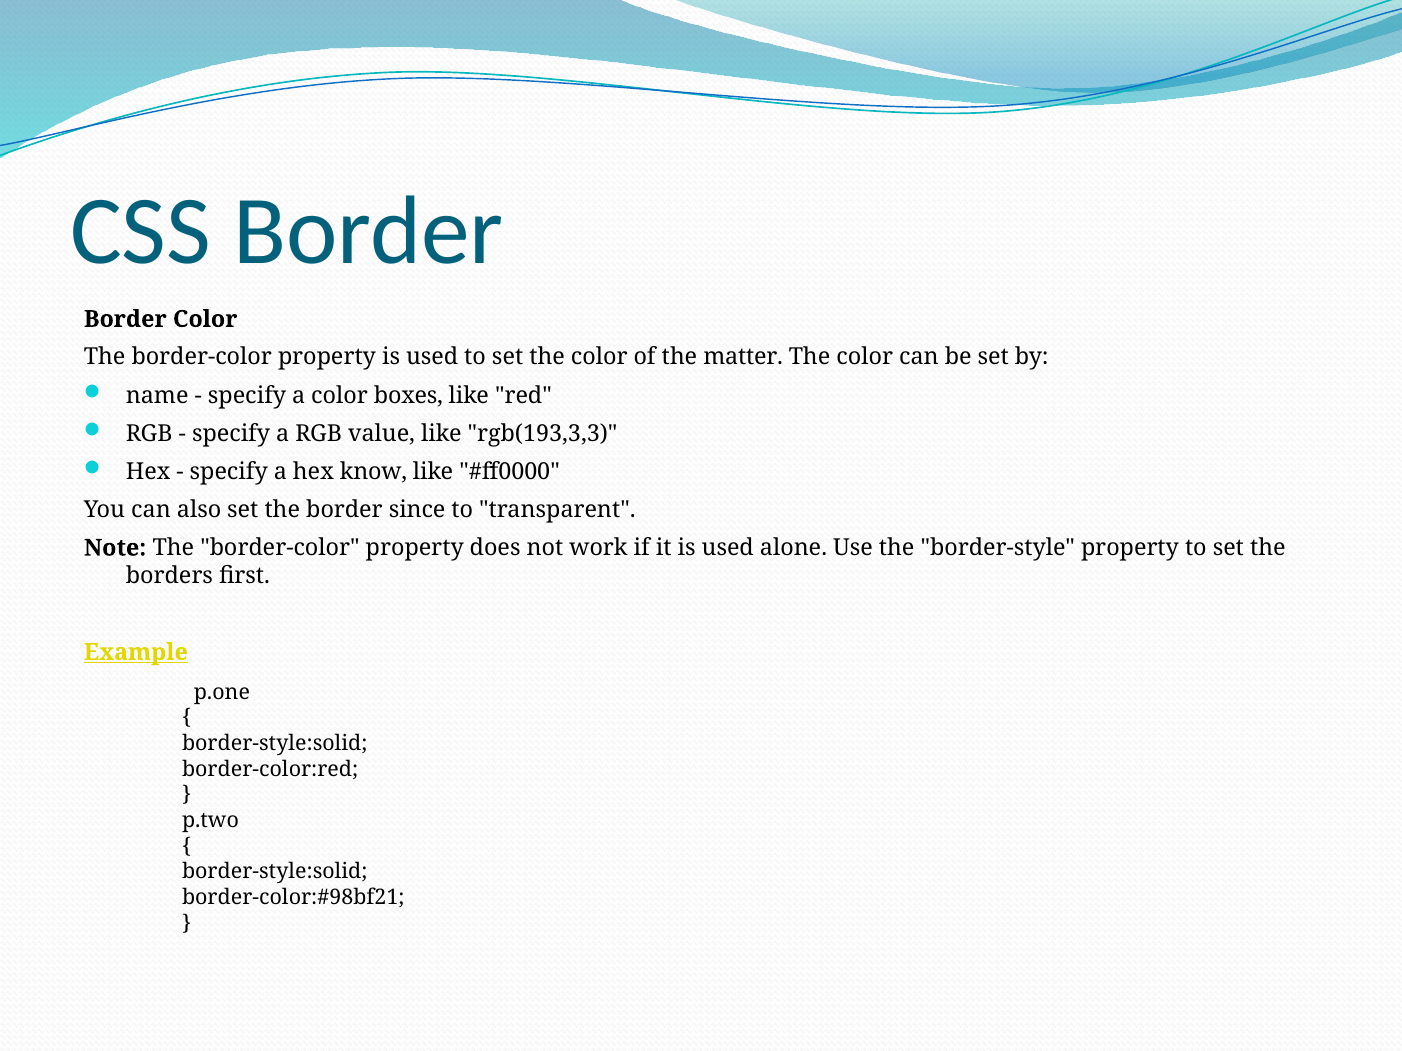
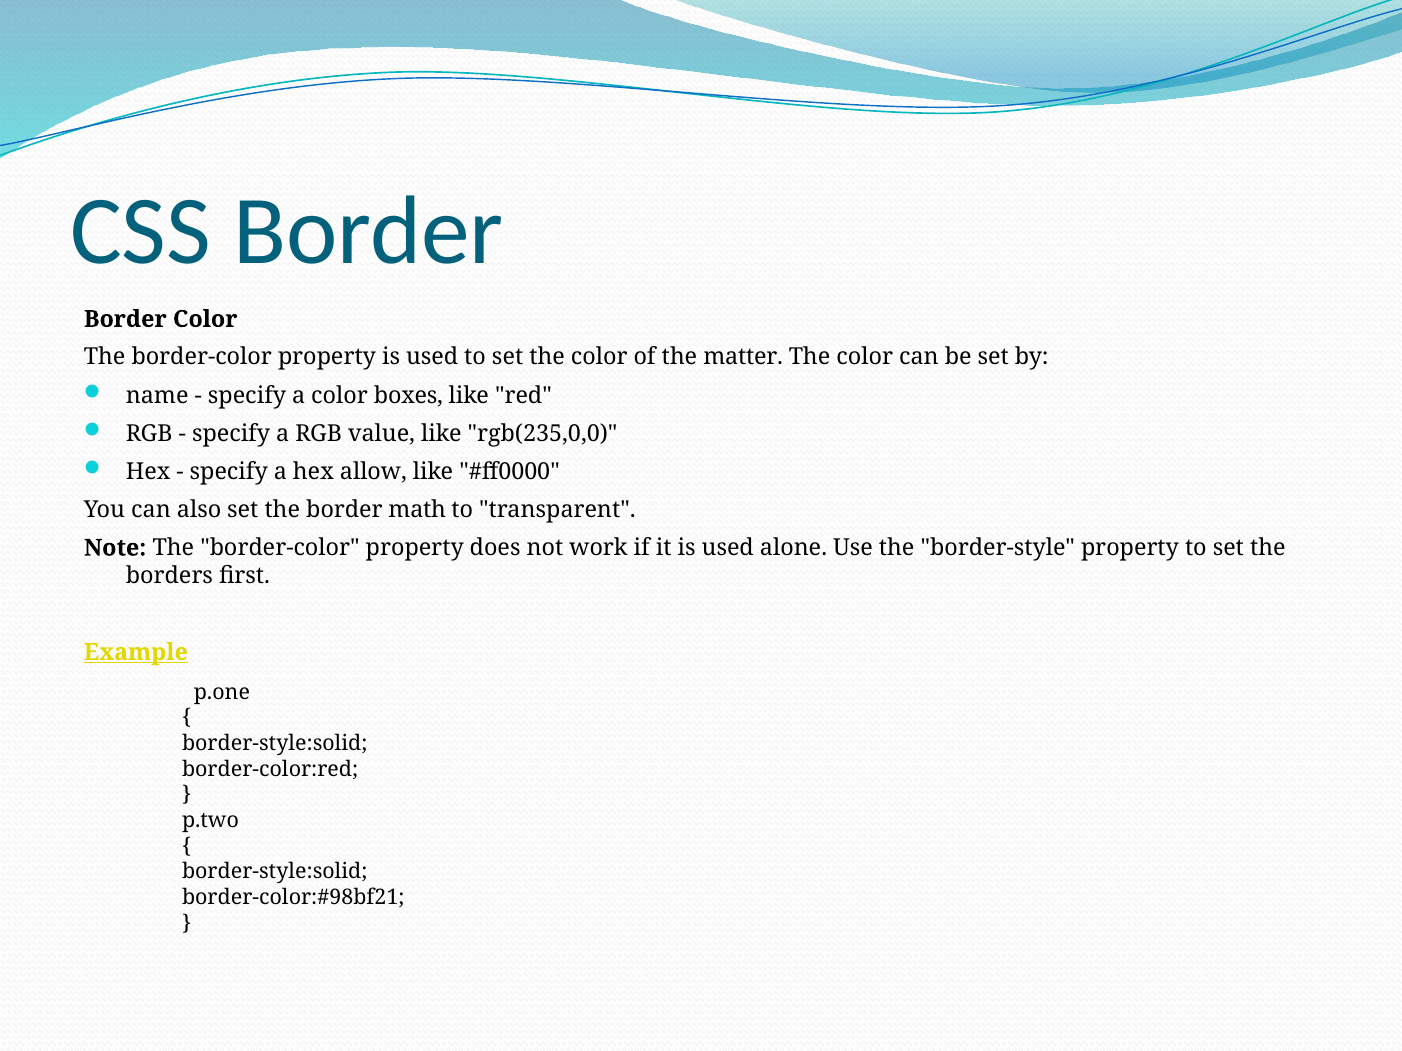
rgb(193,3,3: rgb(193,3,3 -> rgb(235,0,0 (543, 434)
know: know -> allow (373, 472)
since: since -> math (417, 510)
